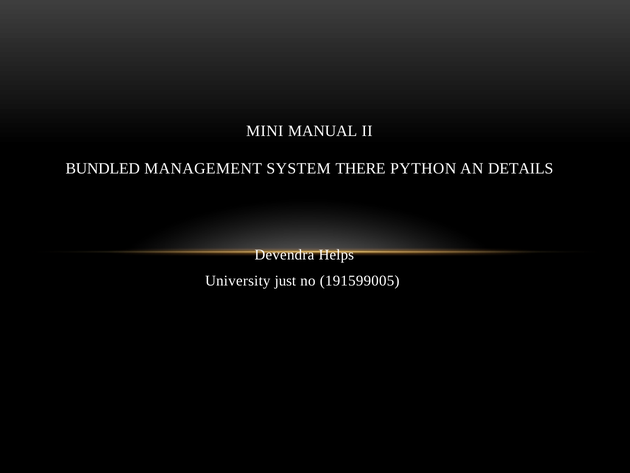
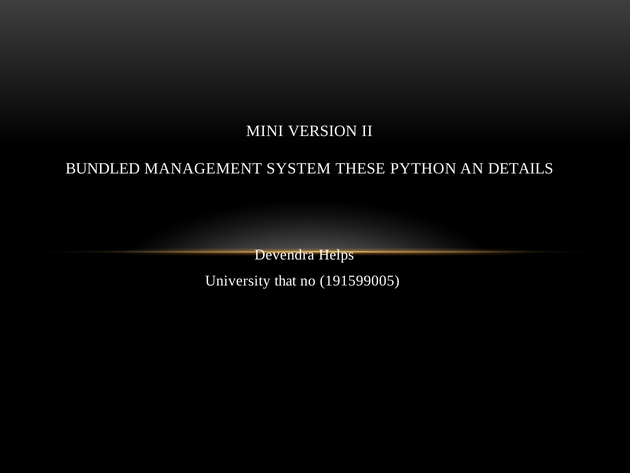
MANUAL: MANUAL -> VERSION (323, 131)
THERE: THERE -> THESE (360, 168)
just: just -> that (285, 281)
